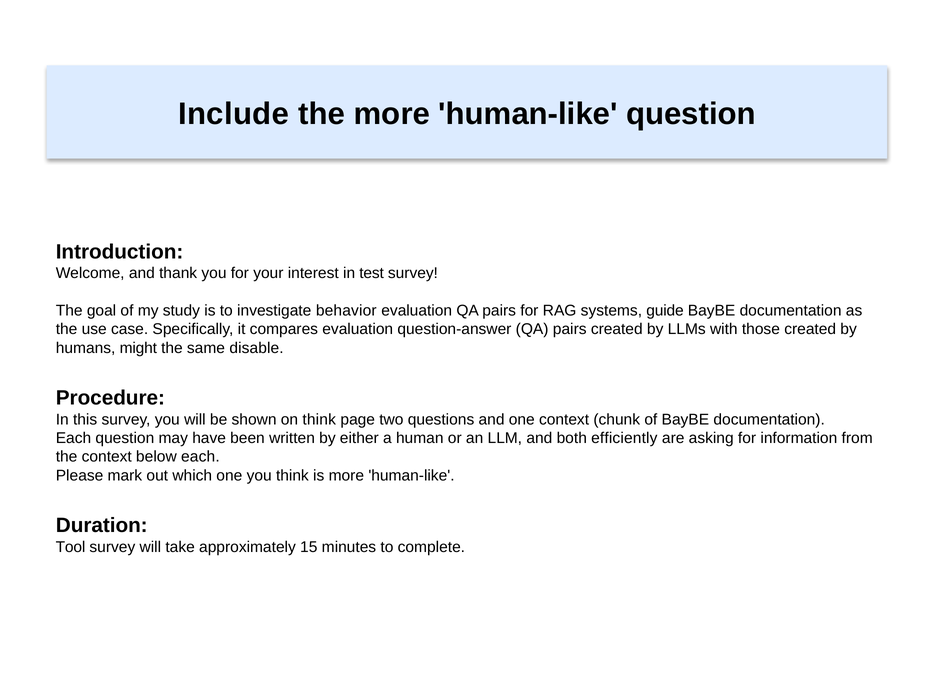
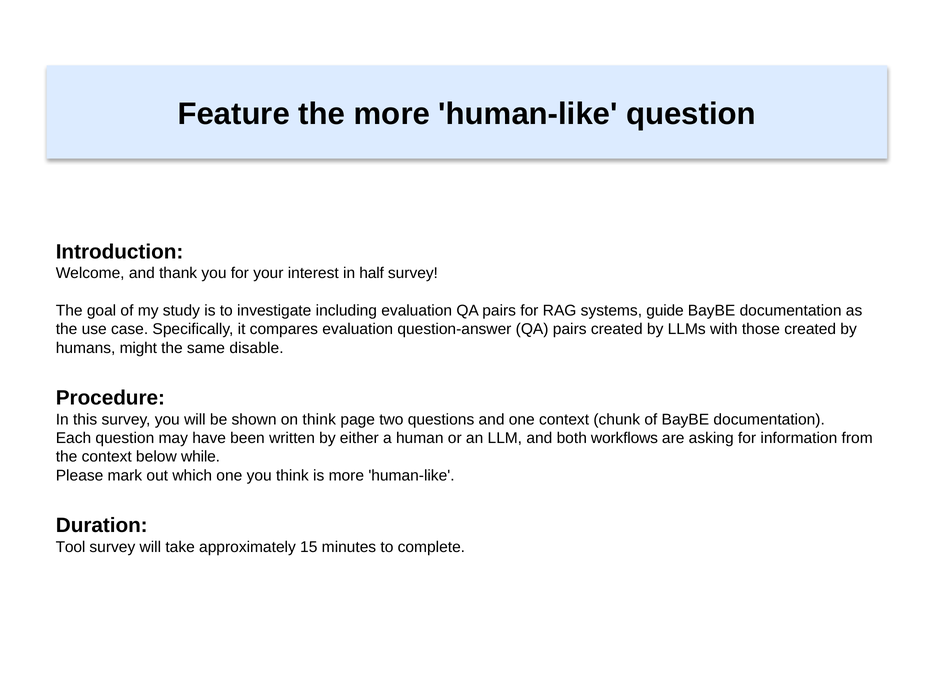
Include: Include -> Feature (234, 114)
test: test -> half (372, 273)
behavior: behavior -> including (346, 311)
efficiently: efficiently -> workflows (624, 438)
below each: each -> while (201, 457)
